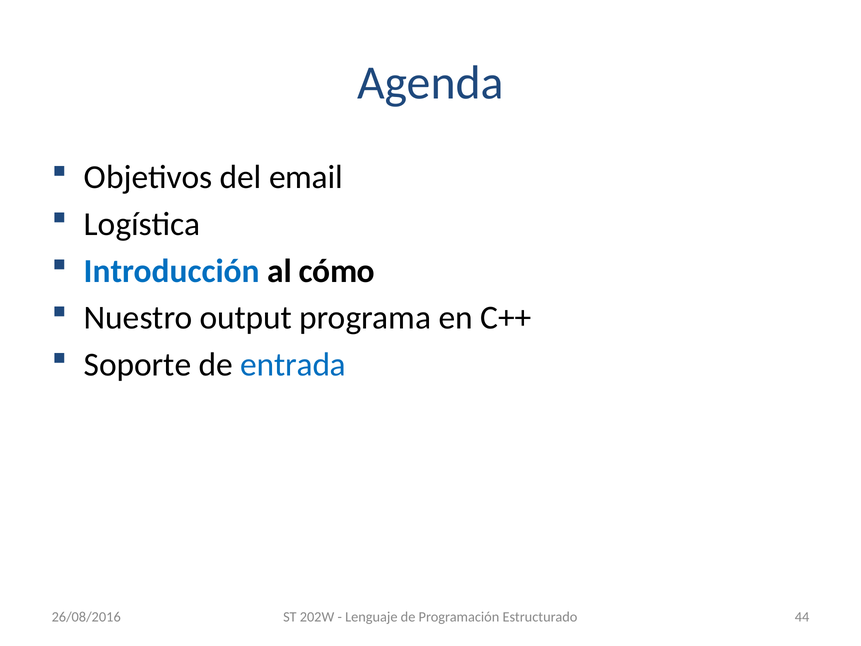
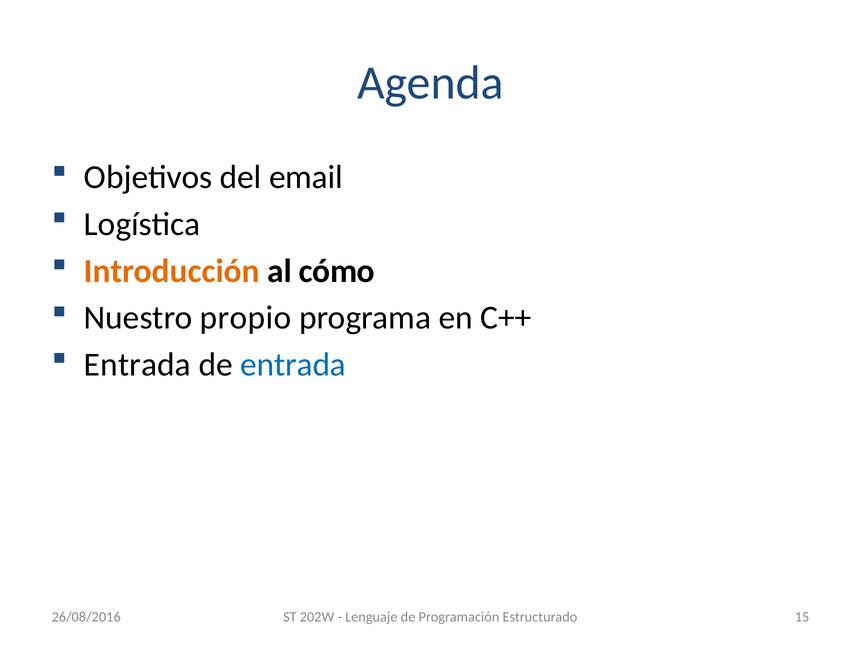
Introducción colour: blue -> orange (172, 271)
output: output -> propio (246, 318)
Soporte: Soporte -> Entrada (137, 365)
44: 44 -> 15 (802, 617)
